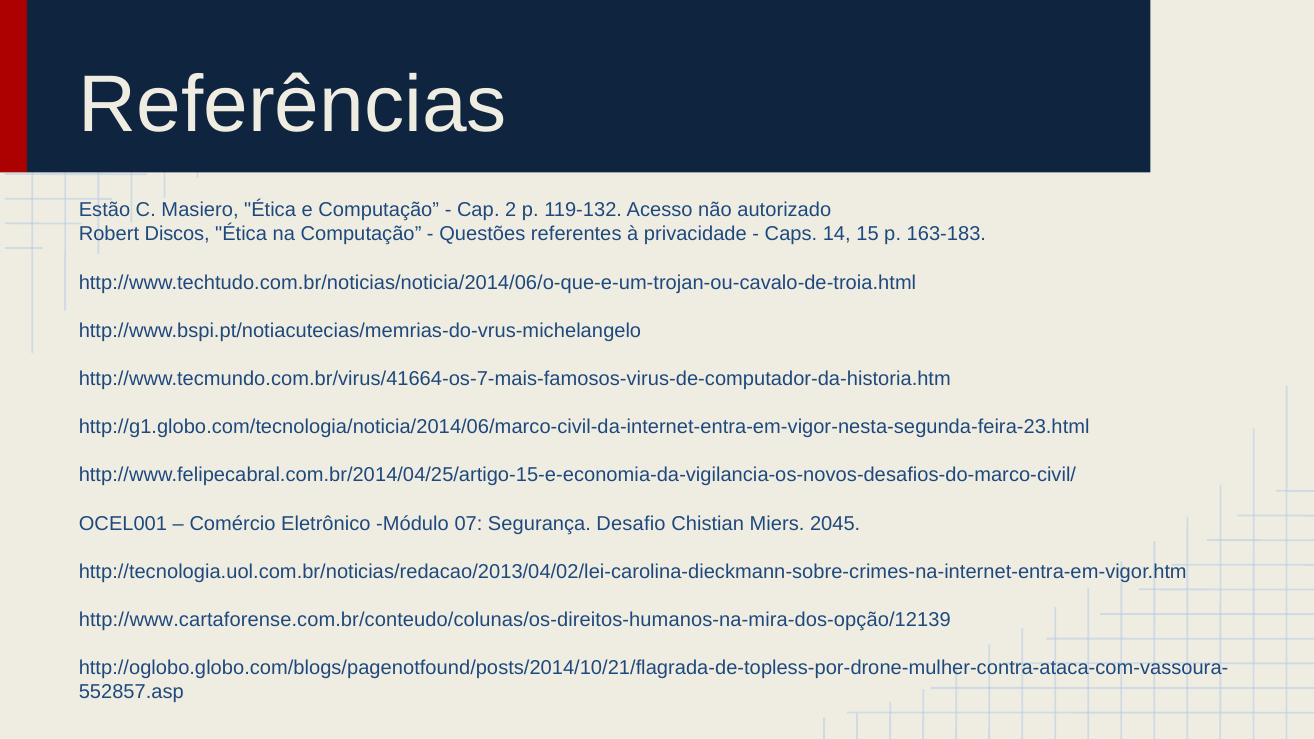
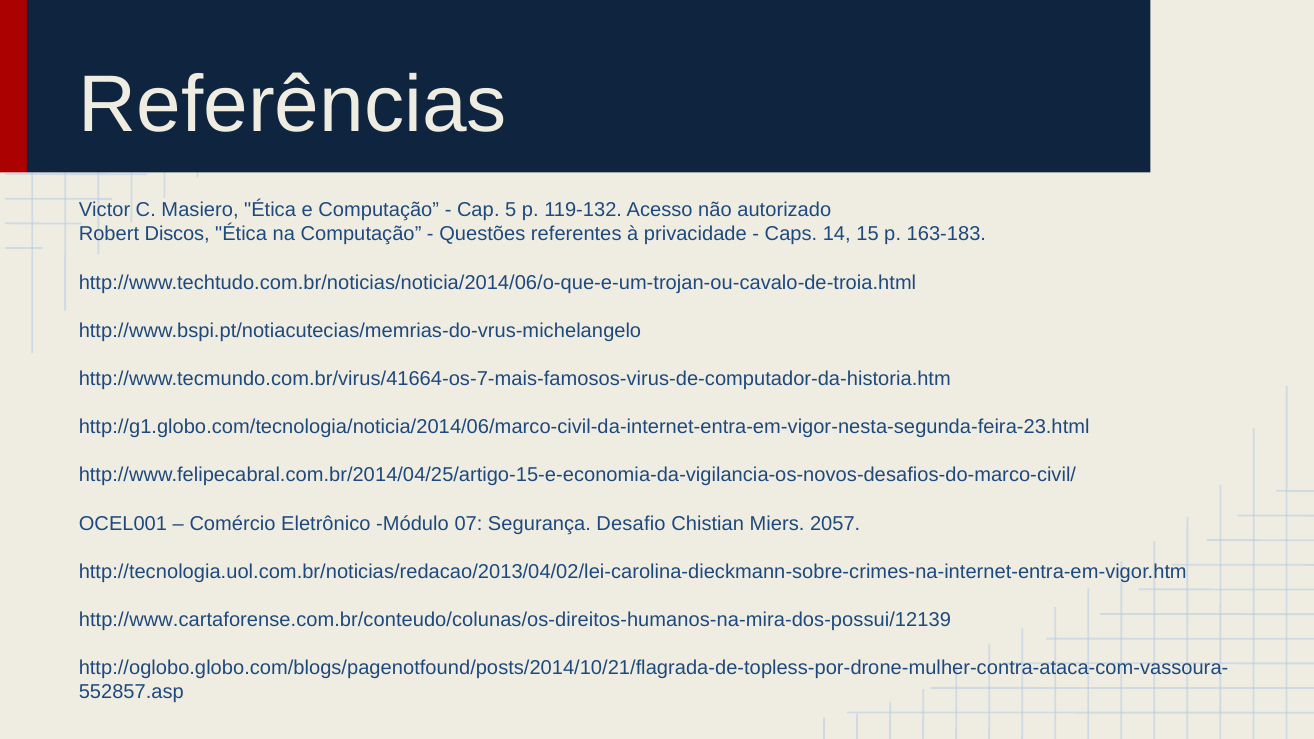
Estão: Estão -> Victor (105, 210)
2: 2 -> 5 (511, 210)
2045: 2045 -> 2057 (835, 524)
http://www.cartaforense.com.br/conteudo/colunas/os-direitos-humanos-na-mira-dos-opção/12139: http://www.cartaforense.com.br/conteudo/colunas/os-direitos-humanos-na-mira-dos-opção/12139 -> http://www.cartaforense.com.br/conteudo/colunas/os-direitos-humanos-na-mira-dos-possui/12139 (515, 620)
